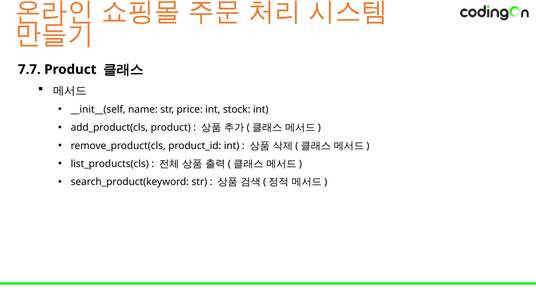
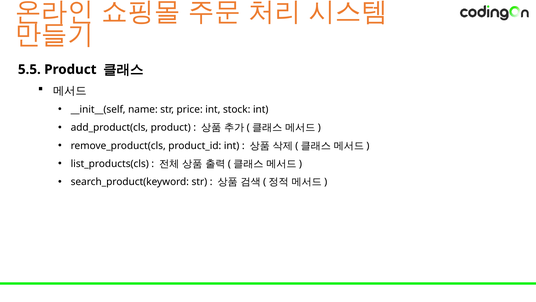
7.7: 7.7 -> 5.5 (29, 69)
